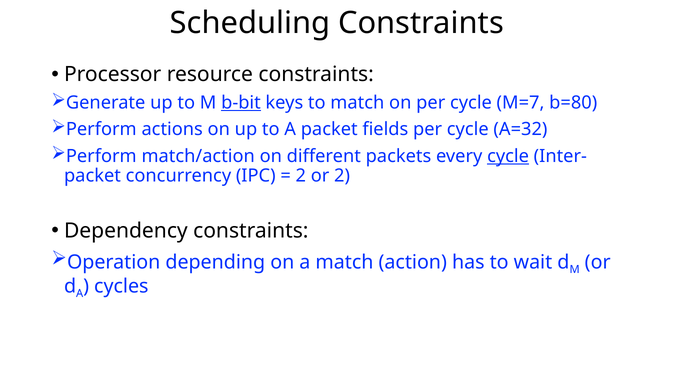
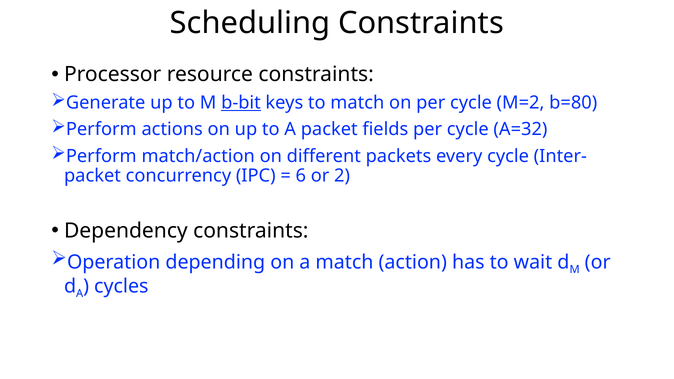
M=7: M=7 -> M=2 (521, 103)
cycle underline: present -> none (508, 156)
2: 2 -> 6 (301, 176)
